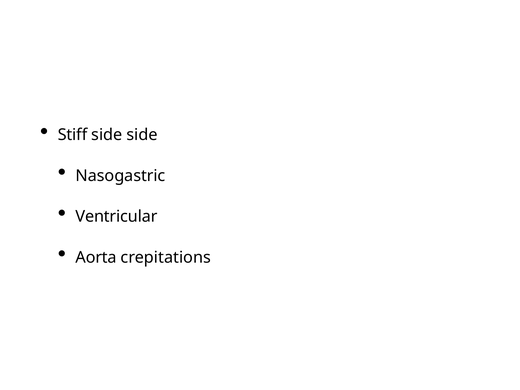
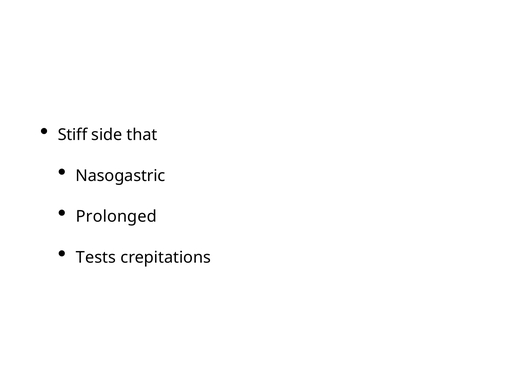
side side: side -> that (142, 135)
Ventricular: Ventricular -> Prolonged (116, 217)
Aorta: Aorta -> Tests (96, 257)
